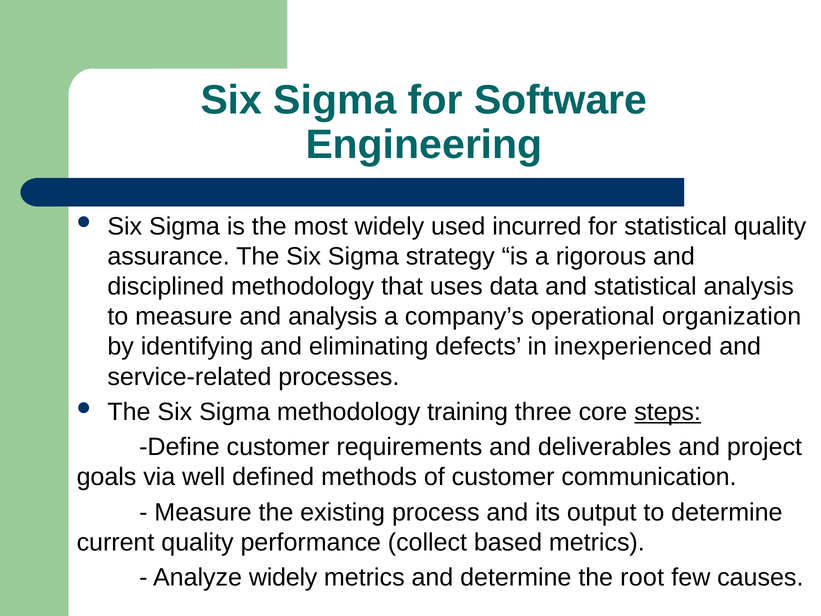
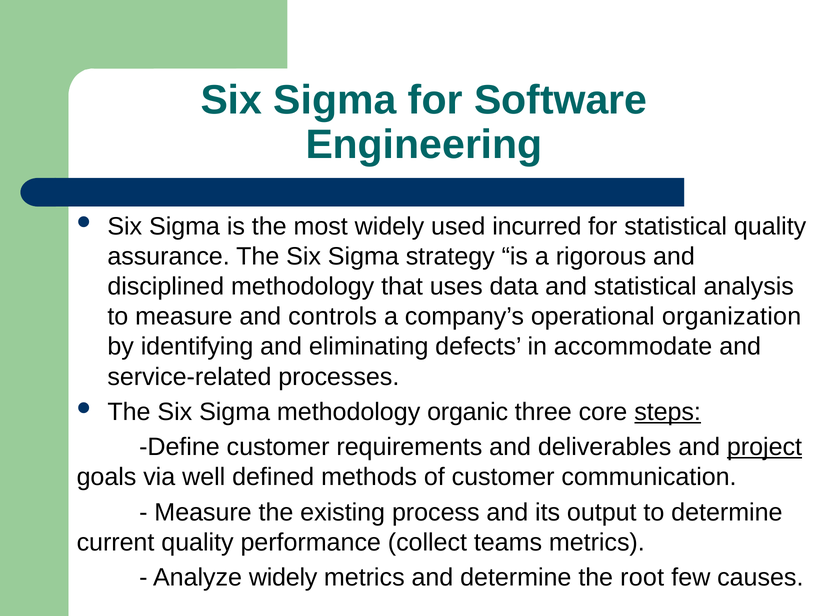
and analysis: analysis -> controls (333, 316)
inexperienced: inexperienced -> accommodate (633, 347)
training: training -> organic (468, 412)
project underline: none -> present (764, 447)
based: based -> teams (508, 542)
